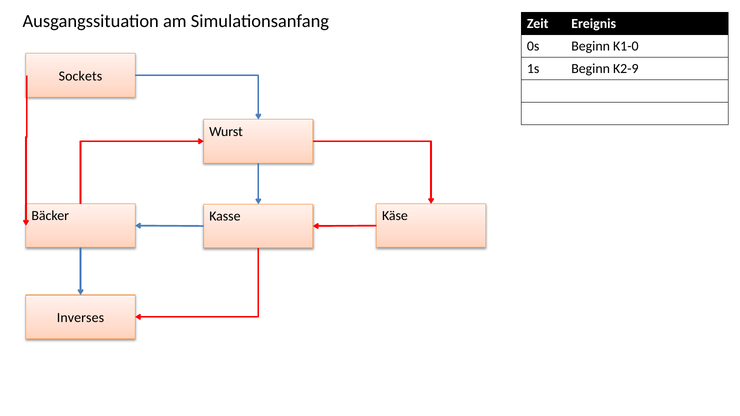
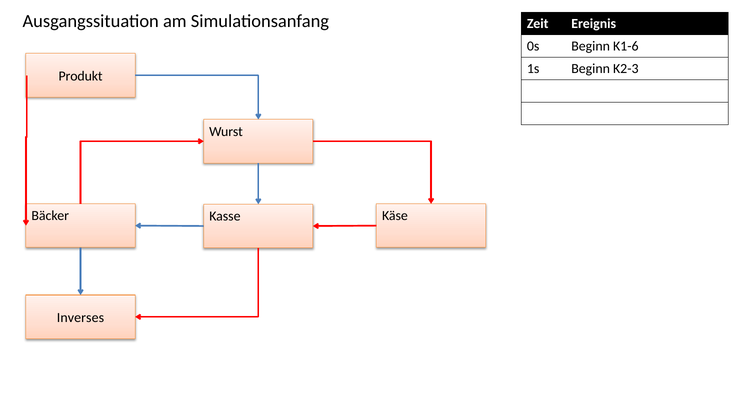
K1-0: K1-0 -> K1-6 (626, 46)
K2-9: K2-9 -> K2-3 (626, 69)
Sockets: Sockets -> Produkt (81, 76)
